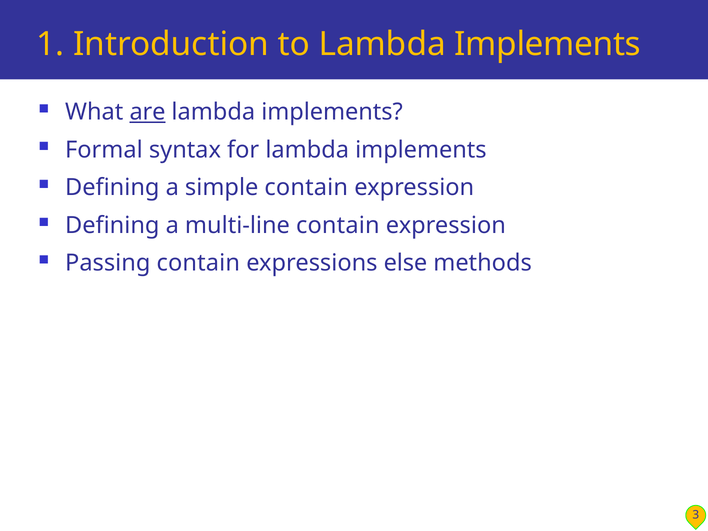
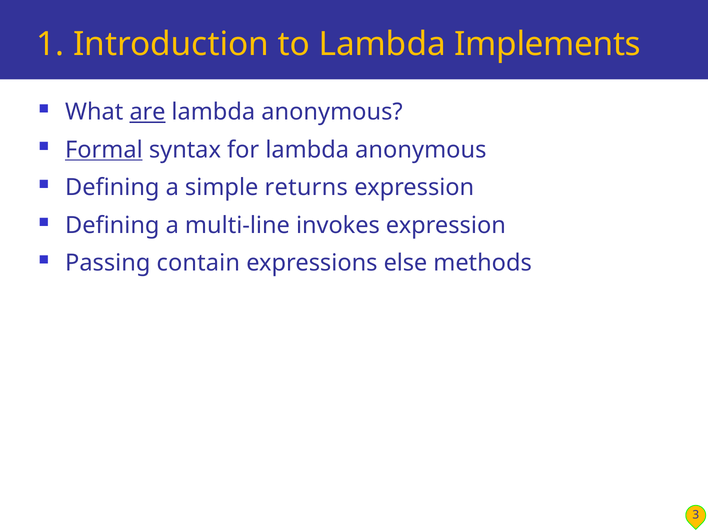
implements: implements -> anonymous (332, 112)
Formal underline: none -> present (104, 150)
for lambda implements: implements -> anonymous (421, 150)
simple contain: contain -> returns (306, 188)
multi-line contain: contain -> invokes (338, 225)
